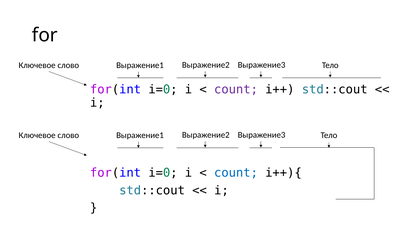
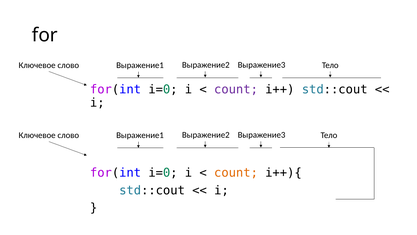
count colour: blue -> orange (236, 173)
